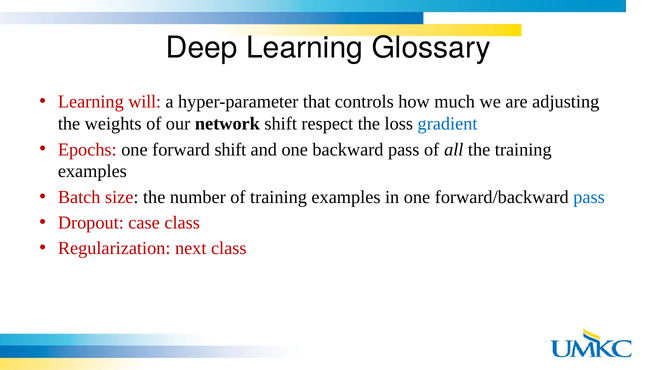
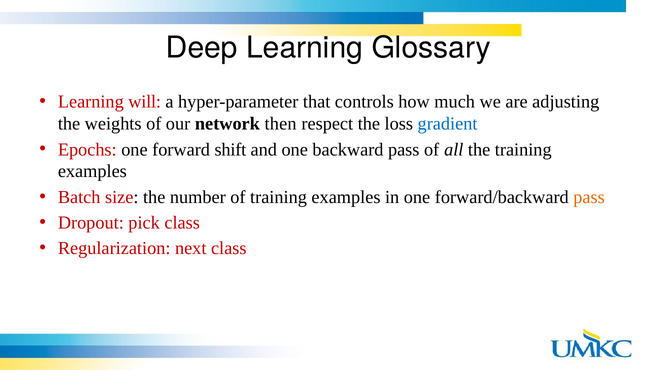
network shift: shift -> then (281, 124)
pass colour: blue -> orange (589, 197)
case: case -> pick (144, 222)
